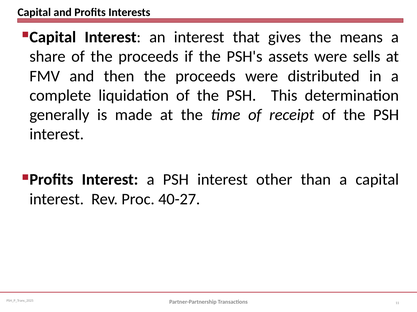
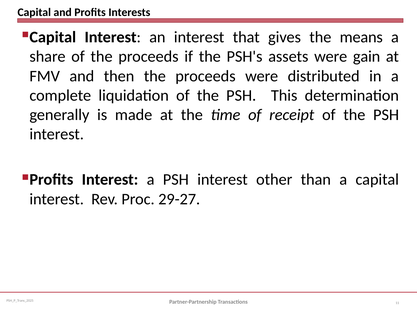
sells: sells -> gain (367, 57)
40-27: 40-27 -> 29-27 (179, 200)
